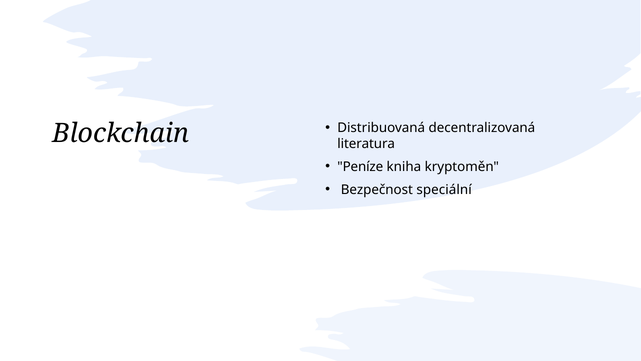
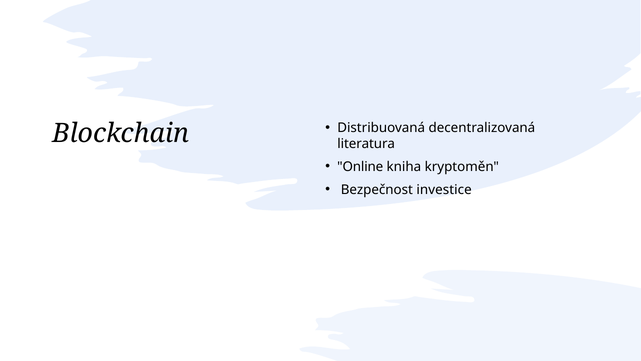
Peníze: Peníze -> Online (360, 167)
speciální: speciální -> investice (444, 189)
